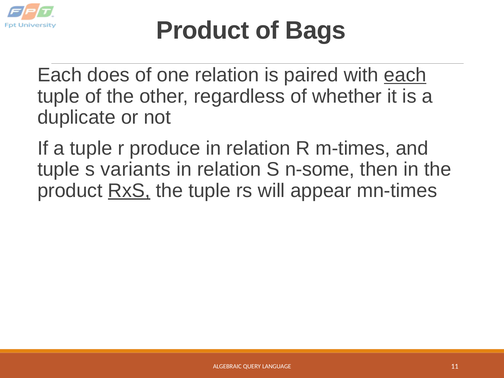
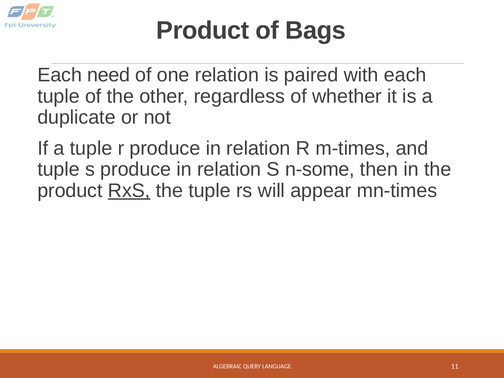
does: does -> need (109, 75)
each underline: present -> none (405, 75)
s variants: variants -> produce (136, 169)
